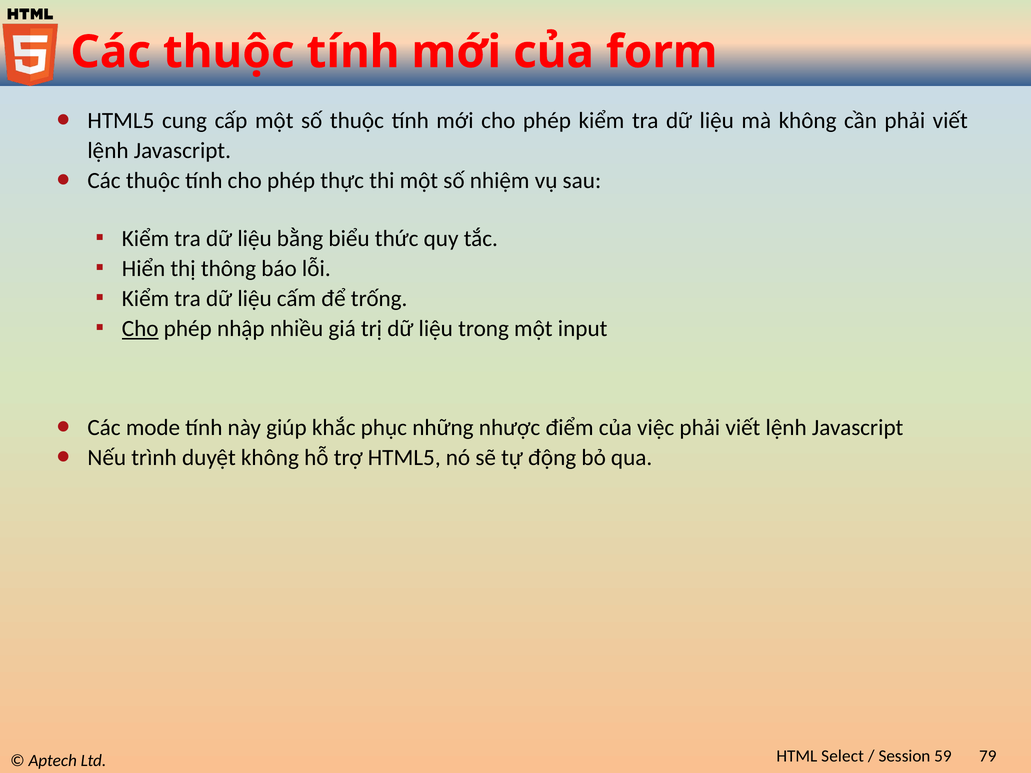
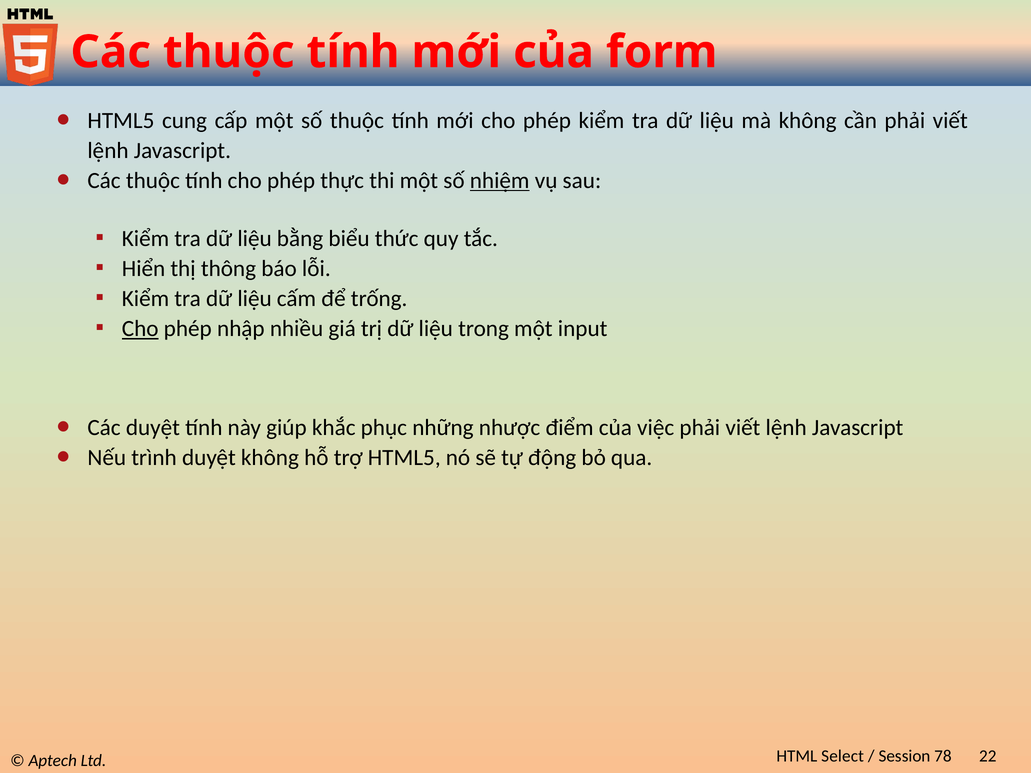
nhiệm underline: none -> present (500, 181)
Các mode: mode -> duyệt (153, 428)
59: 59 -> 78 (943, 756)
79: 79 -> 22 (988, 756)
